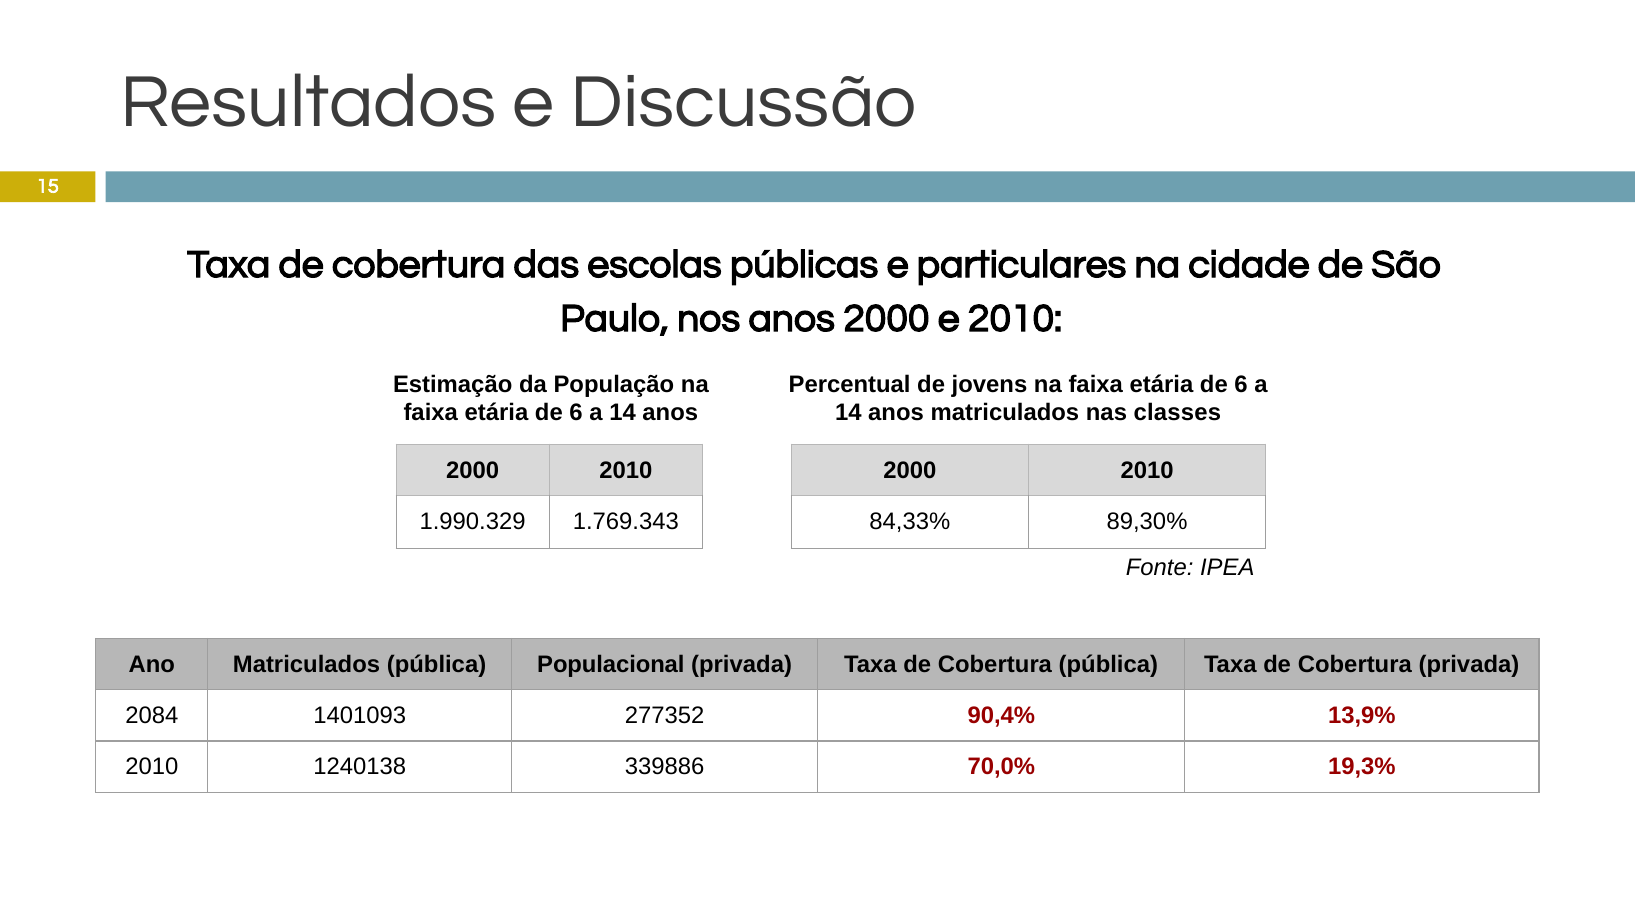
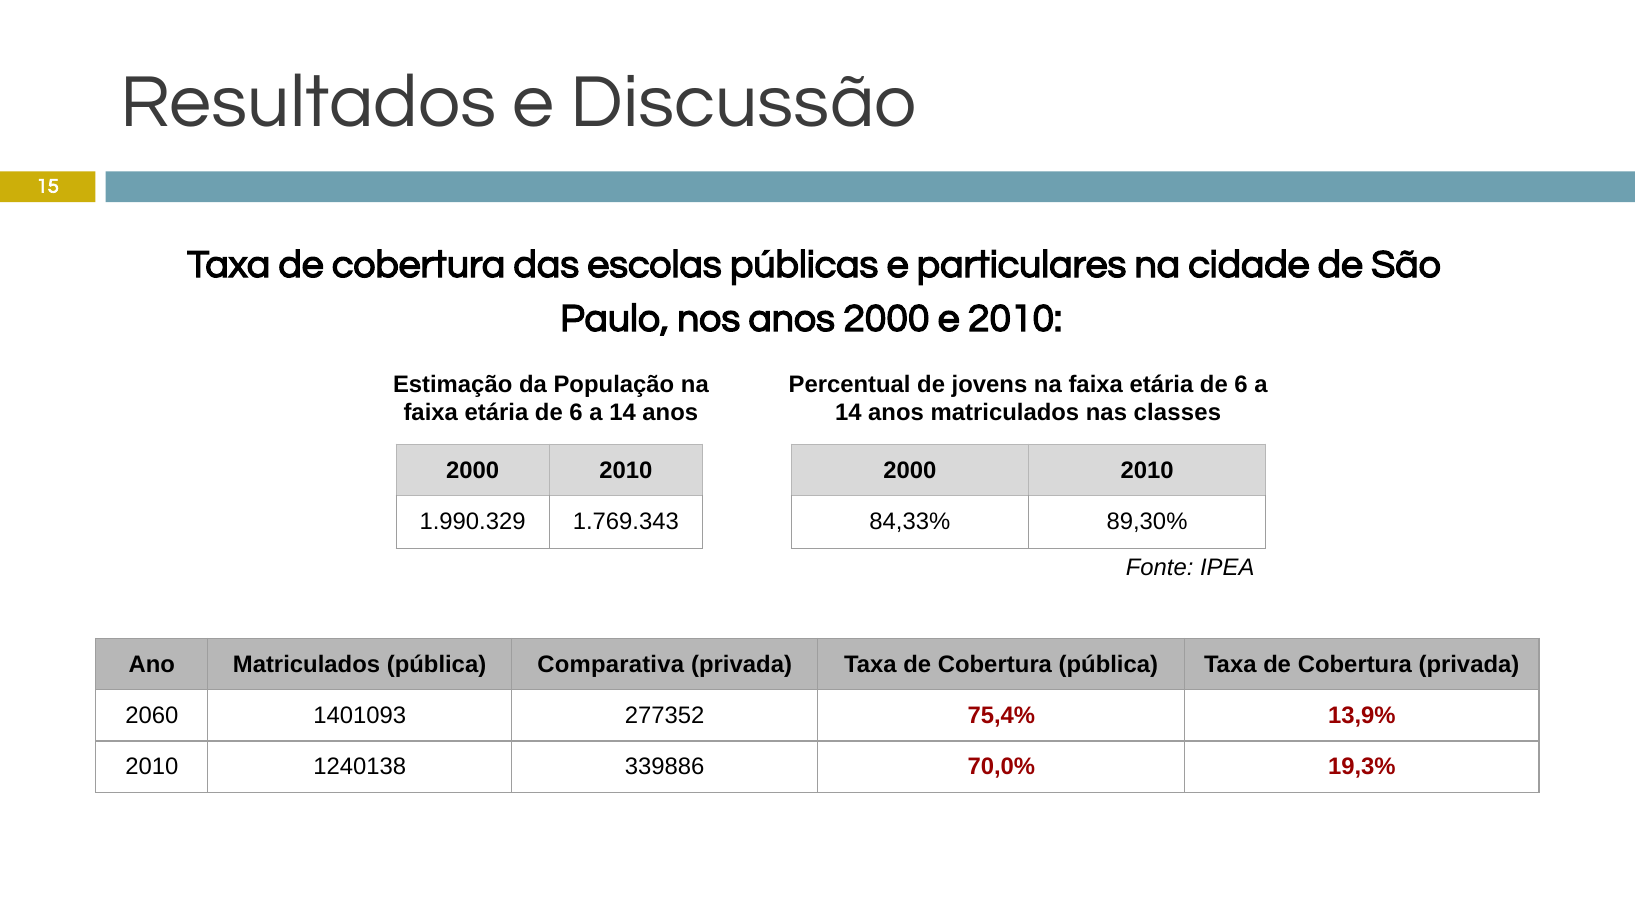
Populacional: Populacional -> Comparativa (611, 665)
2084: 2084 -> 2060 (152, 716)
90,4%: 90,4% -> 75,4% (1001, 716)
